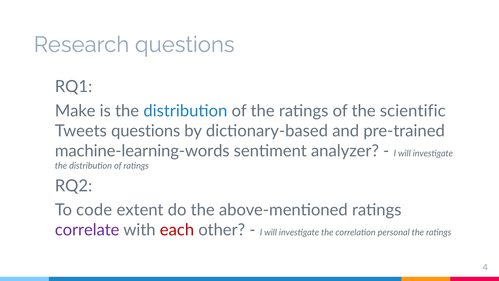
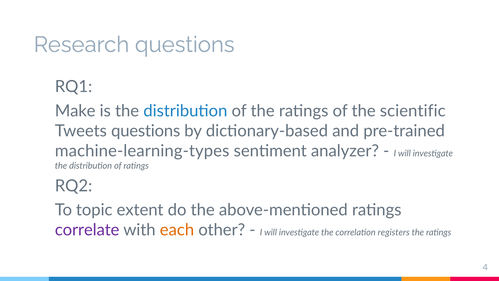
machine-learning-words: machine-learning-words -> machine-learning-types (142, 151)
code: code -> topic (94, 210)
each colour: red -> orange (177, 230)
personal: personal -> registers (394, 232)
